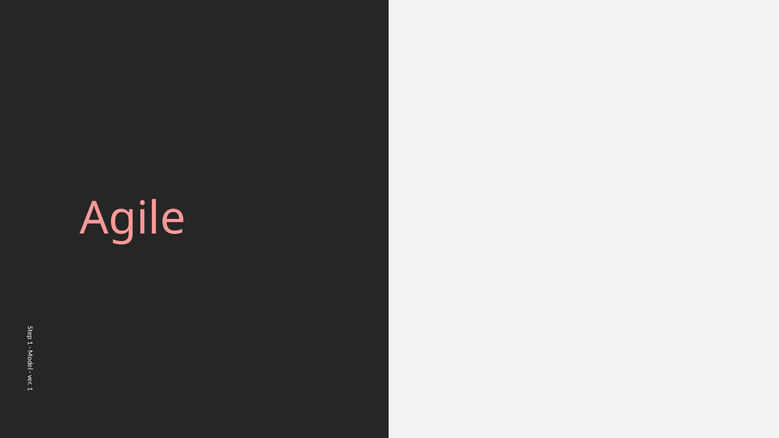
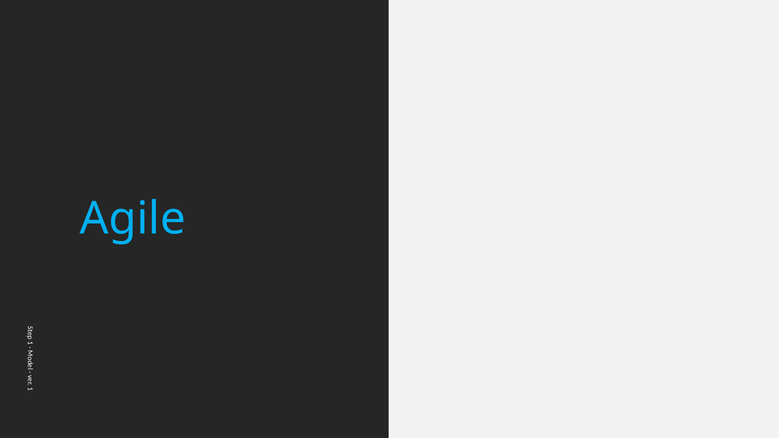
Agile colour: pink -> light blue (133, 219)
